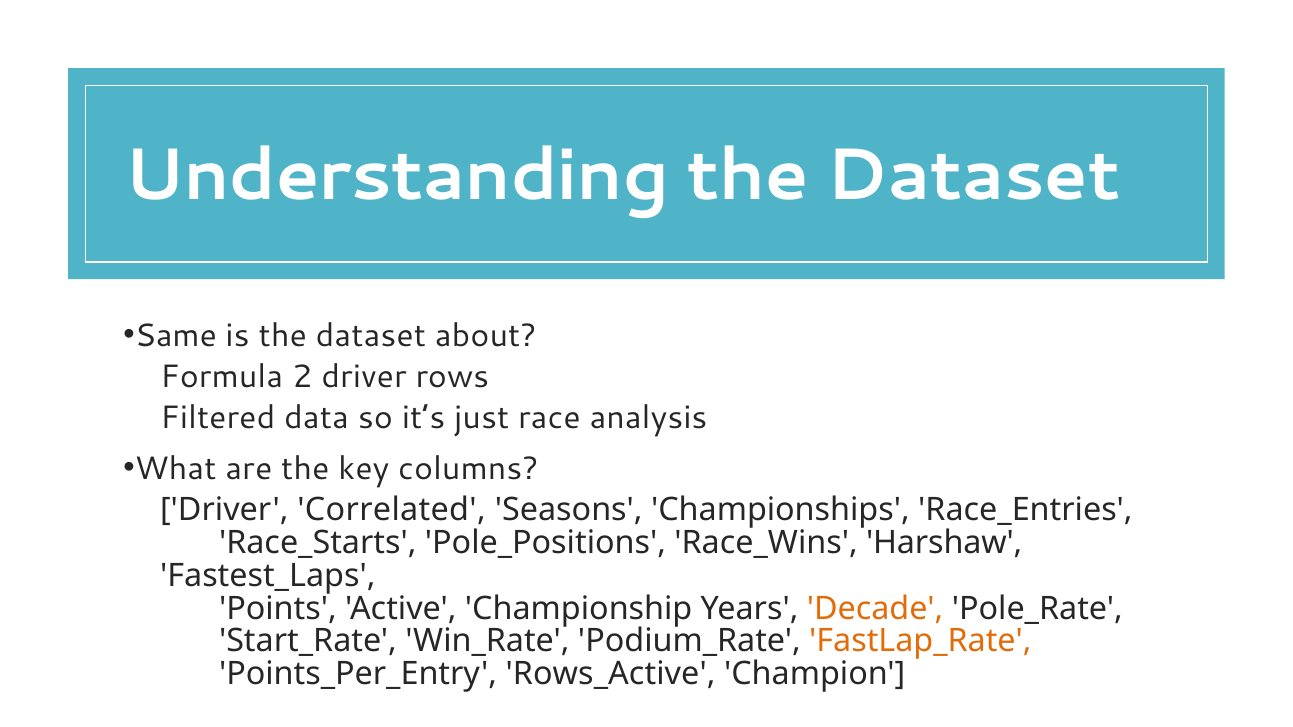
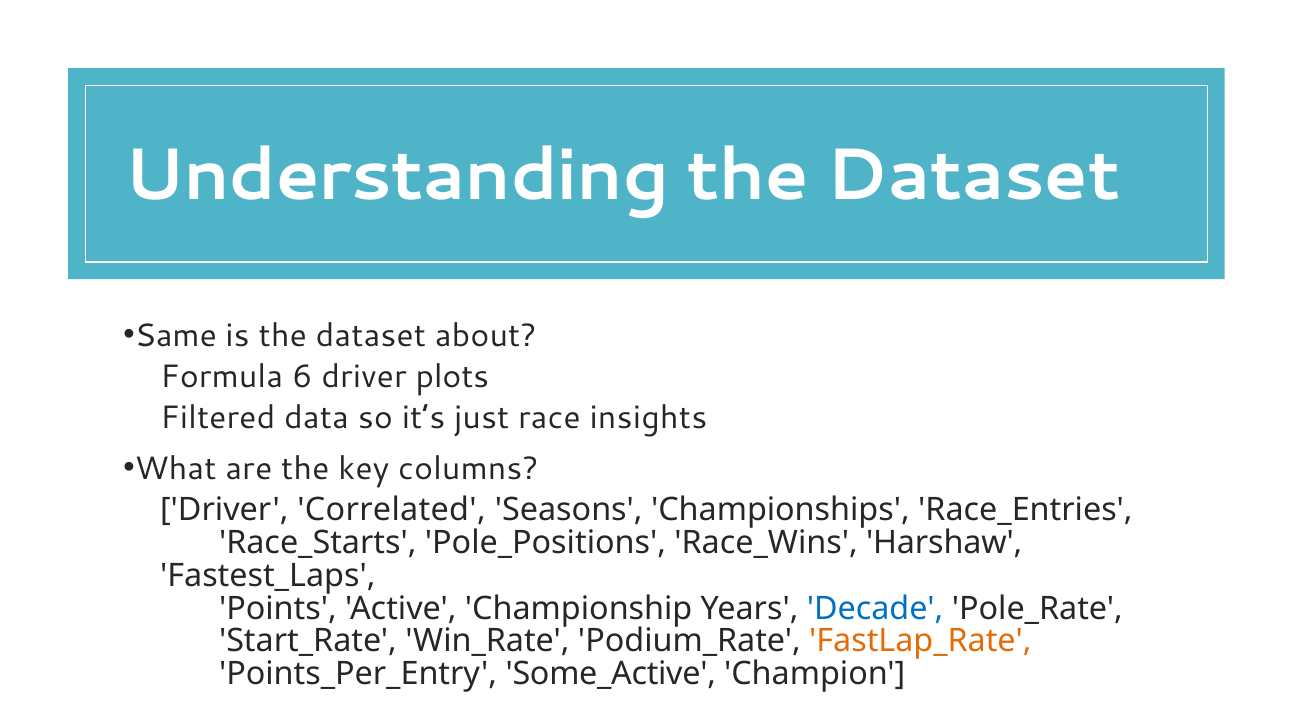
2: 2 -> 6 (302, 377)
rows: rows -> plots (452, 377)
analysis: analysis -> insights (648, 418)
Decade colour: orange -> blue (875, 609)
Rows_Active: Rows_Active -> Some_Active (611, 675)
